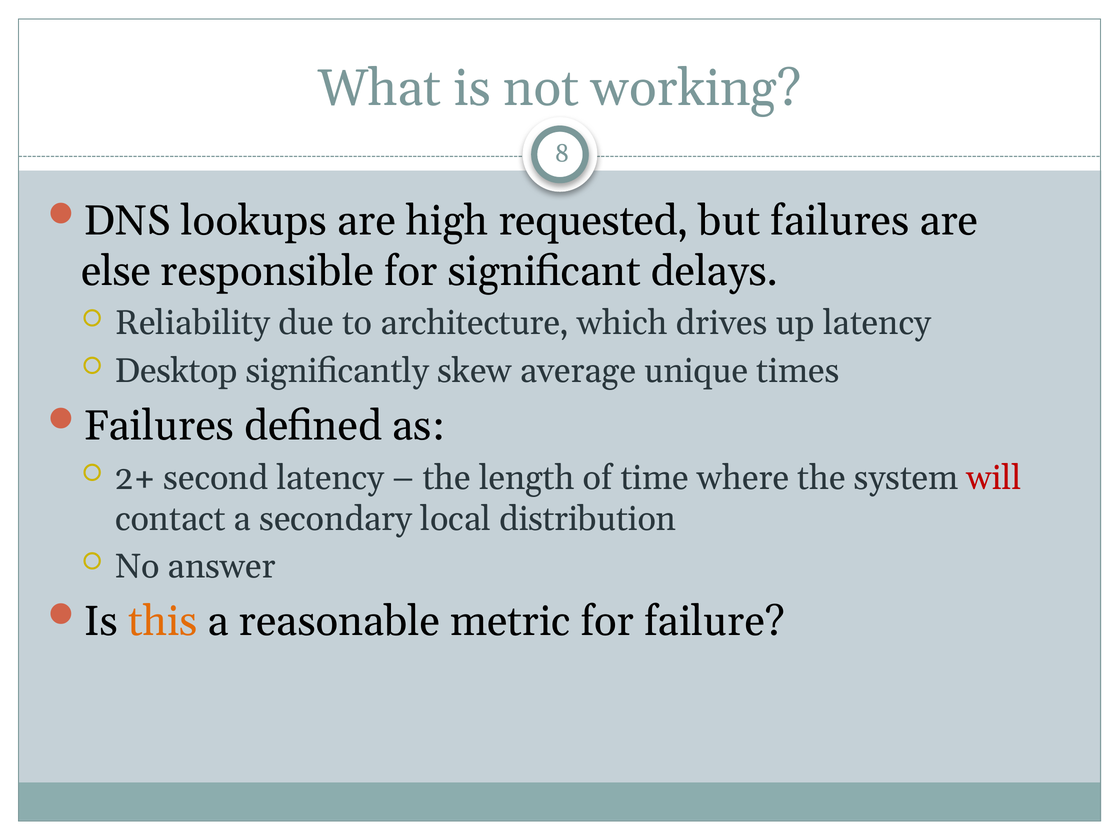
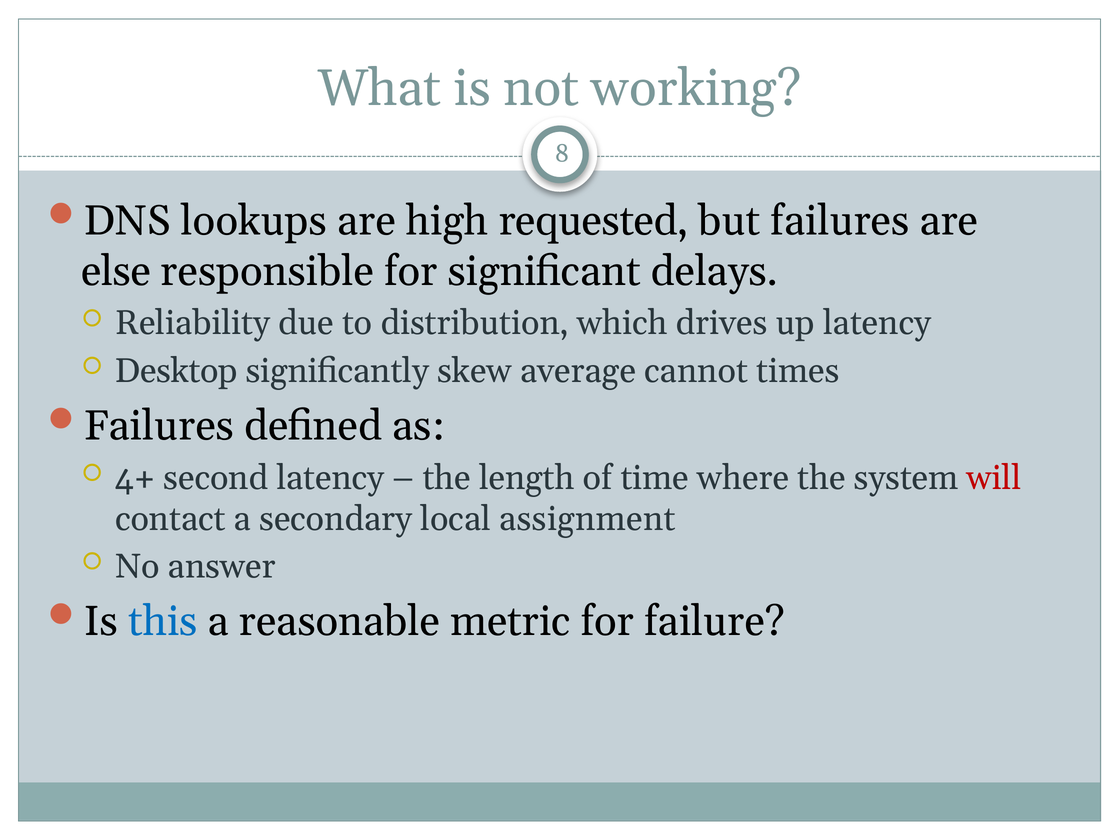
architecture: architecture -> distribution (475, 323)
unique: unique -> cannot (696, 371)
2+: 2+ -> 4+ (135, 478)
distribution: distribution -> assignment (587, 519)
this colour: orange -> blue (163, 621)
